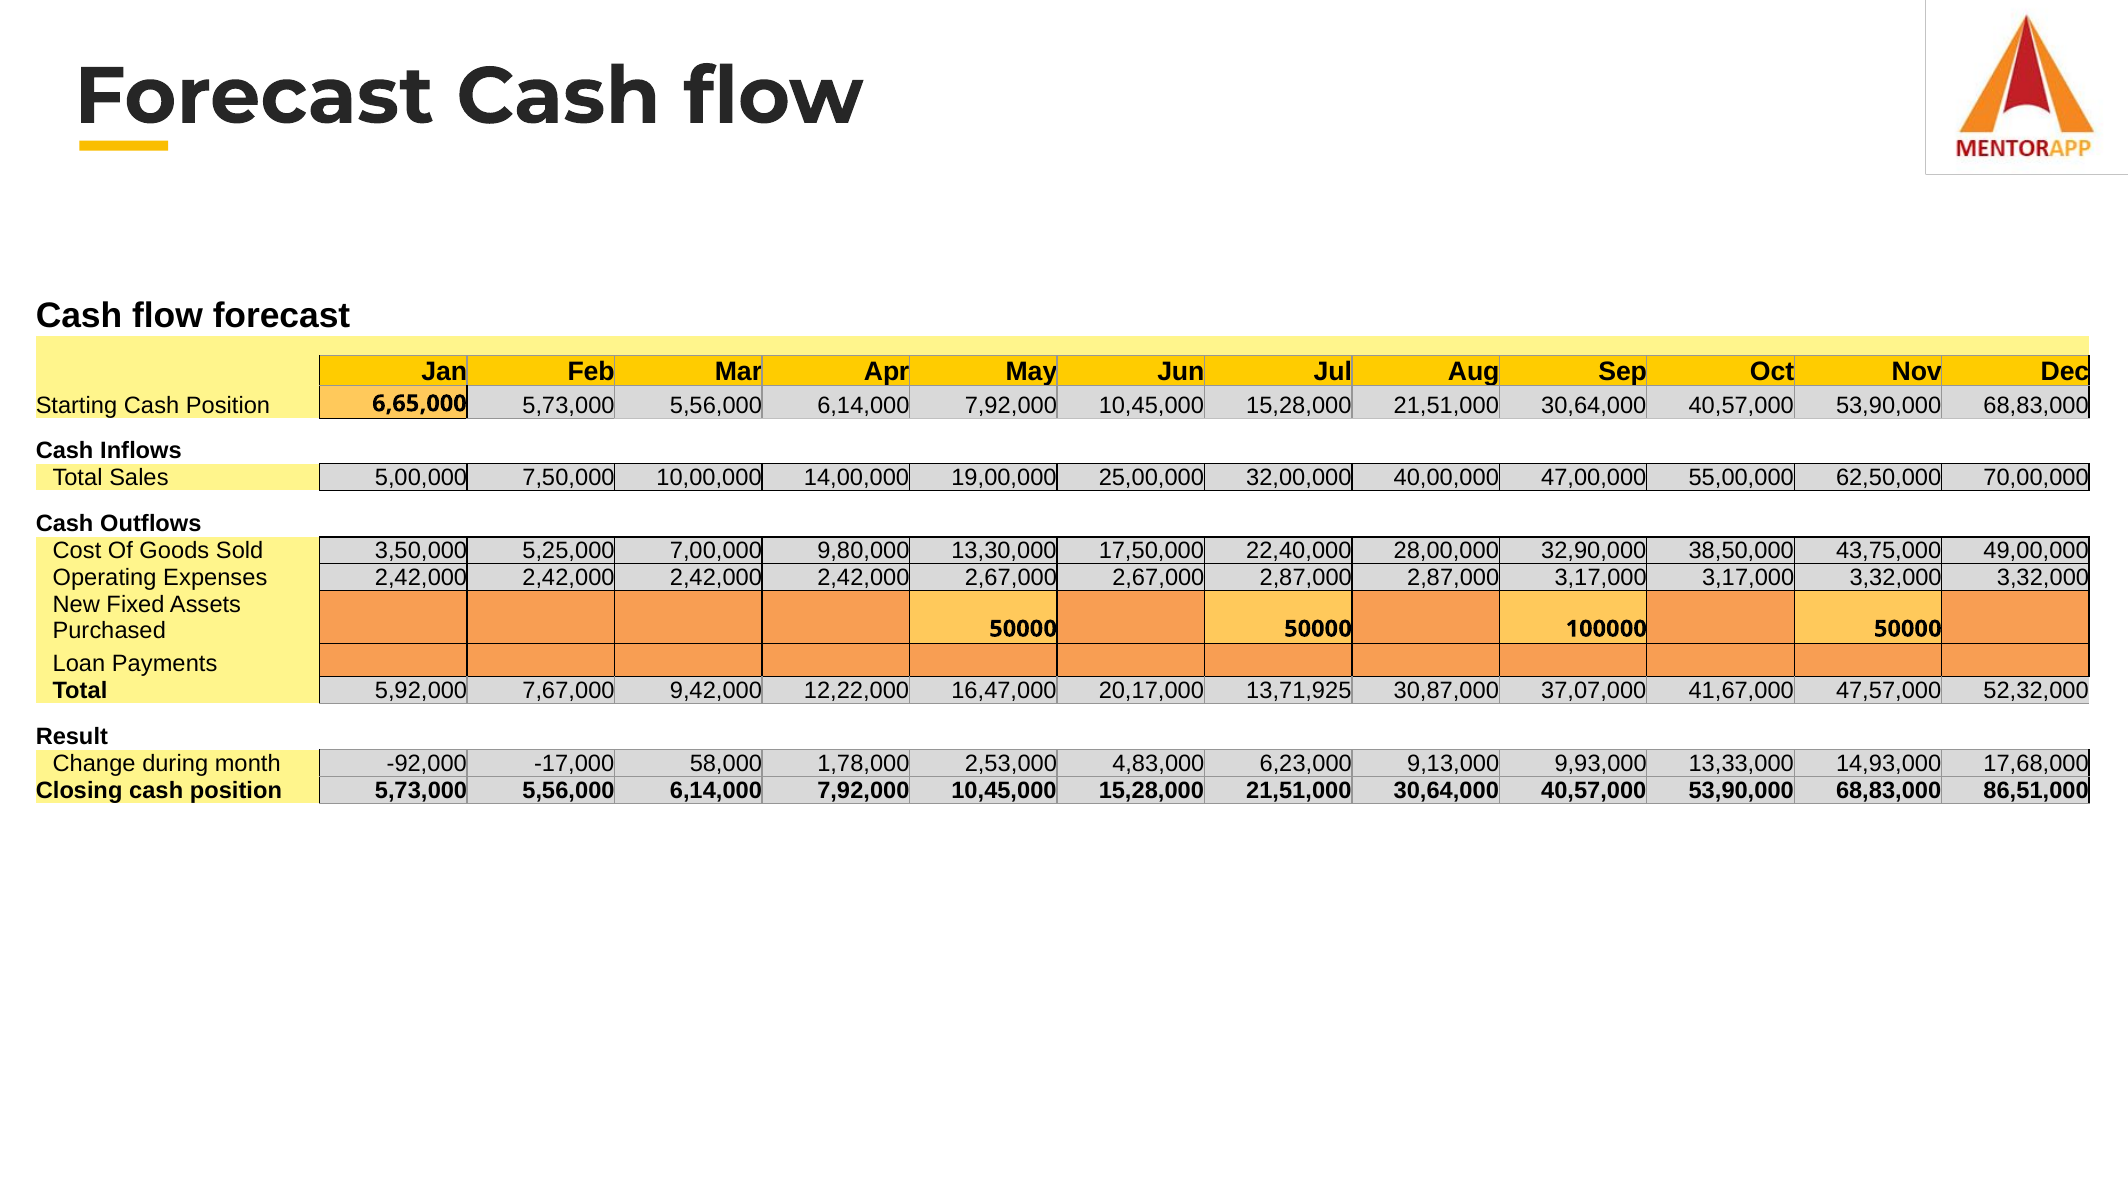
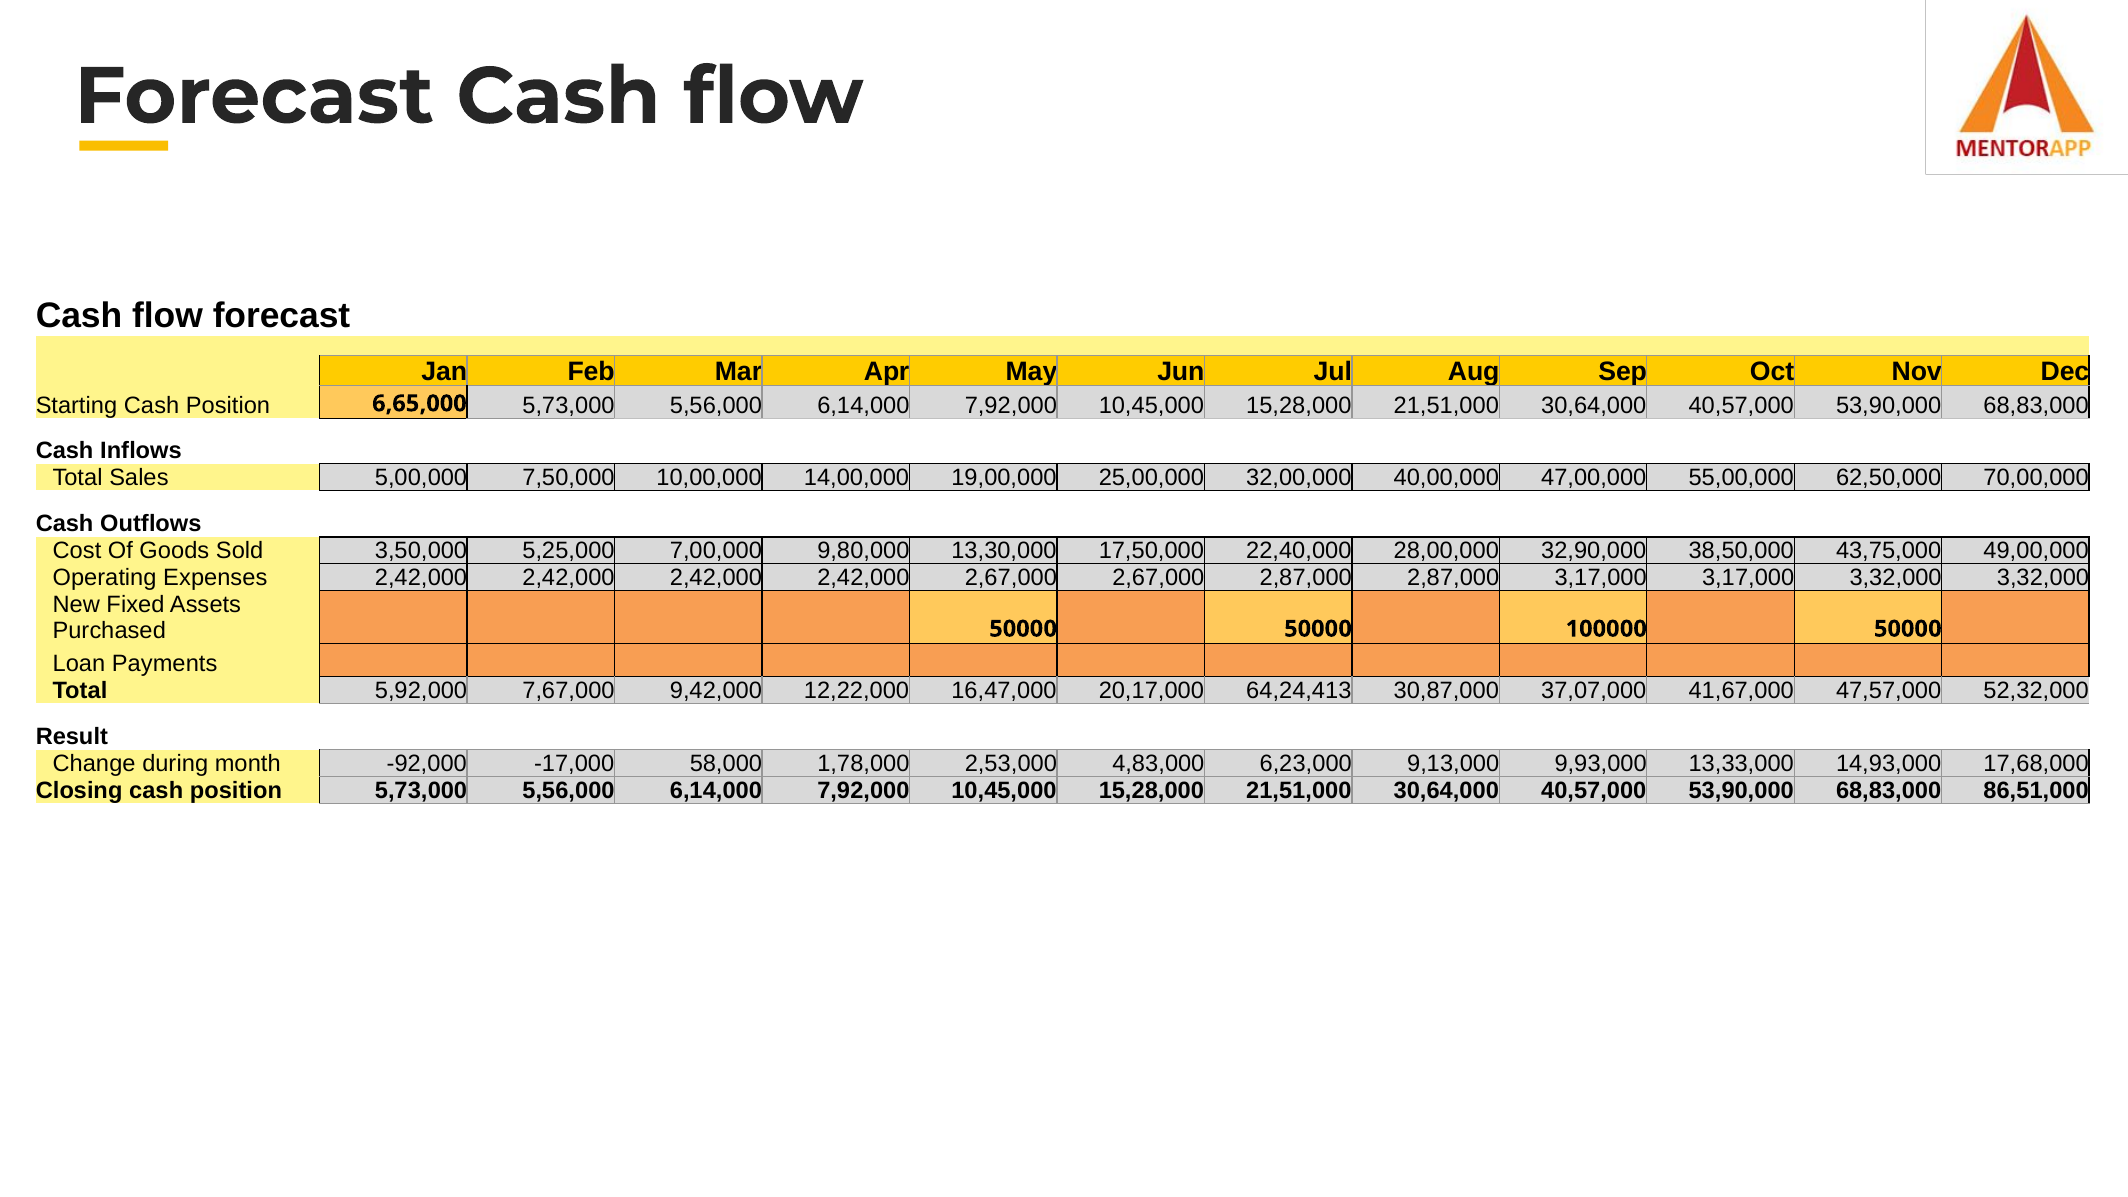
13,71,925: 13,71,925 -> 64,24,413 (1299, 690)
